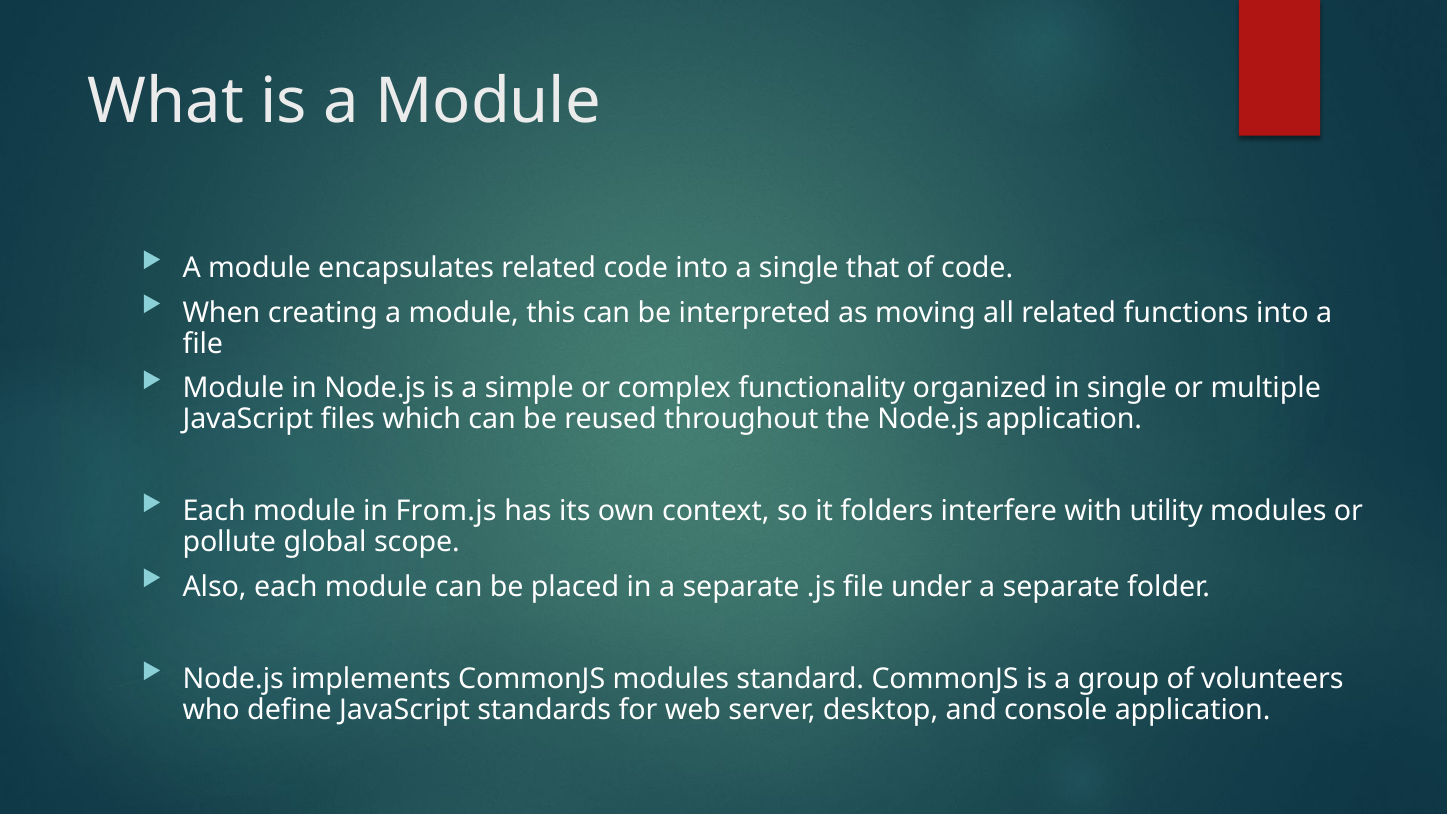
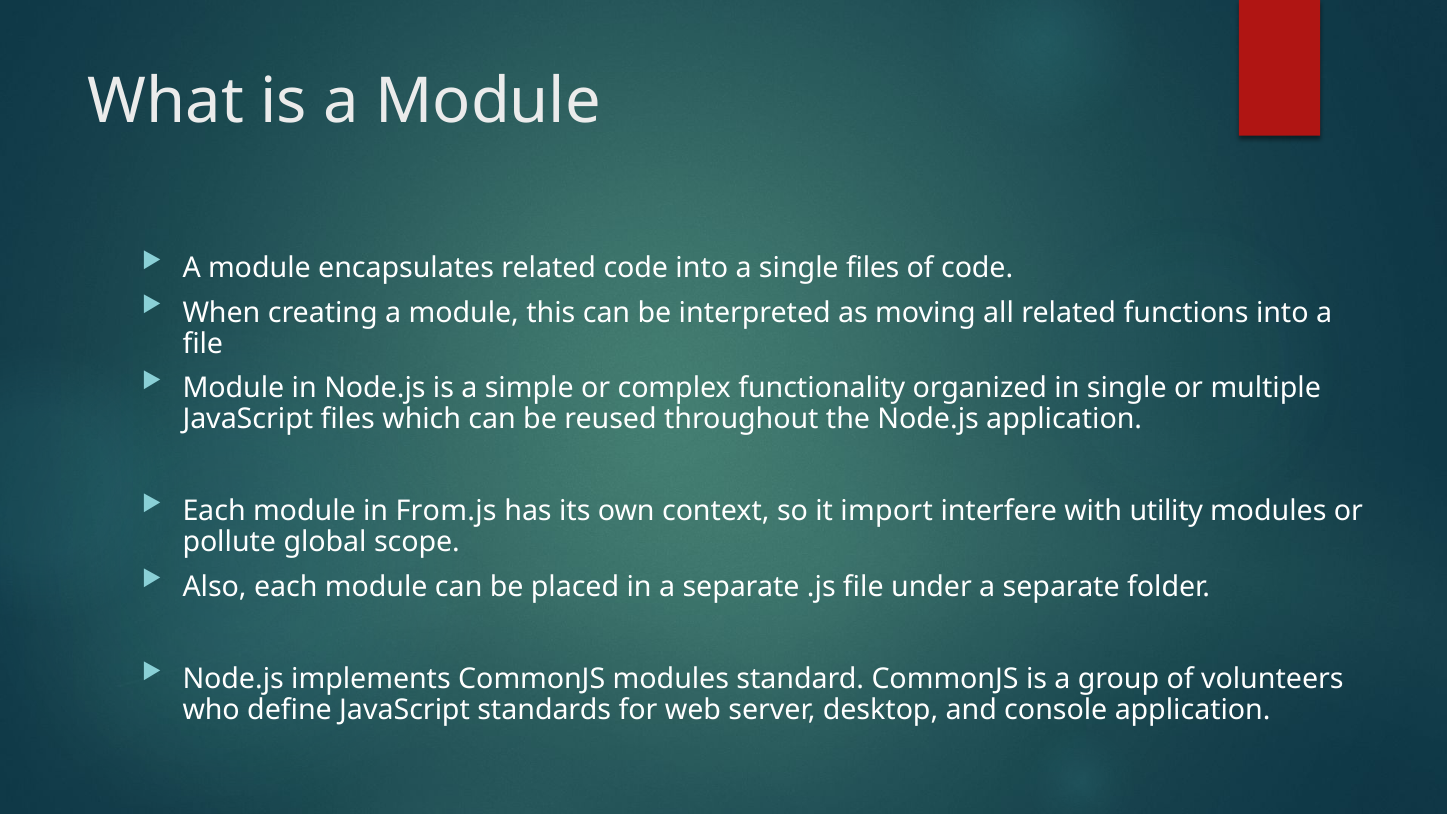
single that: that -> files (873, 268)
folders: folders -> import (887, 511)
